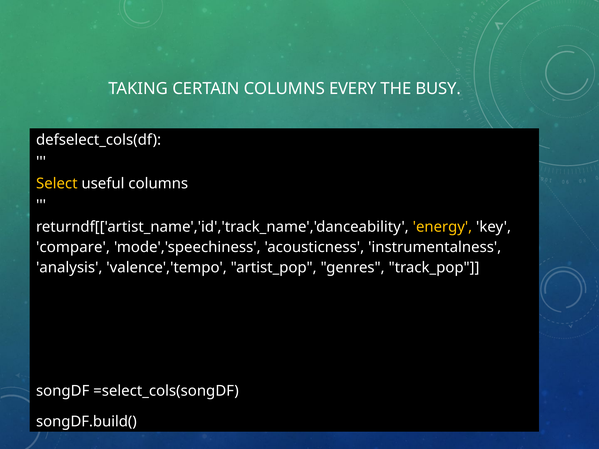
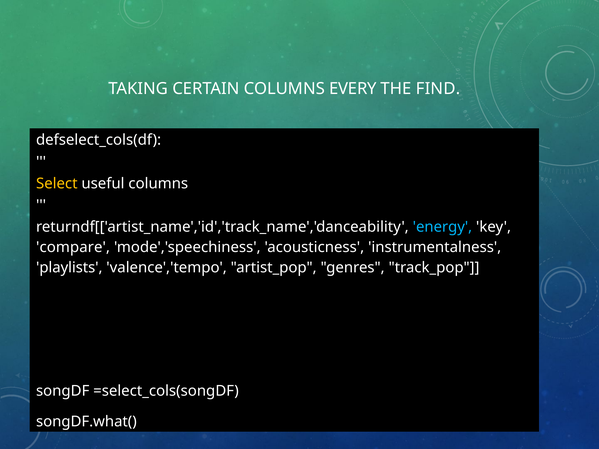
BUSY: BUSY -> FIND (438, 89)
energy colour: yellow -> light blue (442, 227)
analysis: analysis -> playlists (69, 268)
songDF.build(: songDF.build( -> songDF.what( (86, 422)
